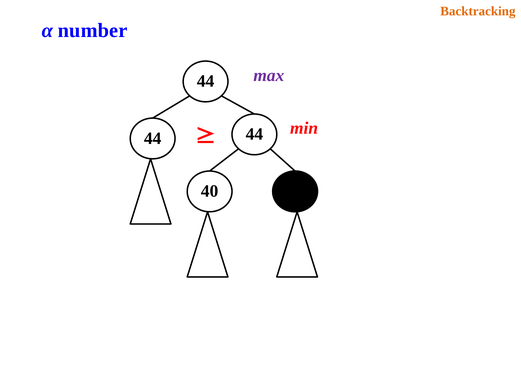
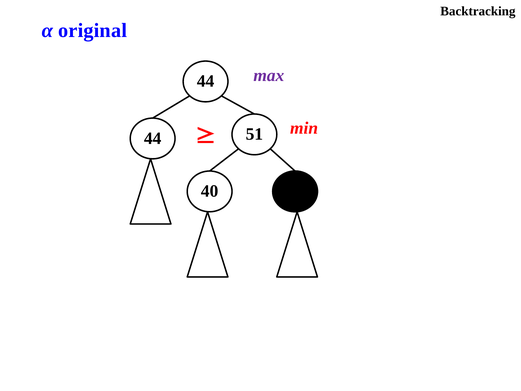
Backtracking colour: orange -> black (478, 11)
number: number -> original (93, 31)
44: 44 -> 51 (254, 134)
